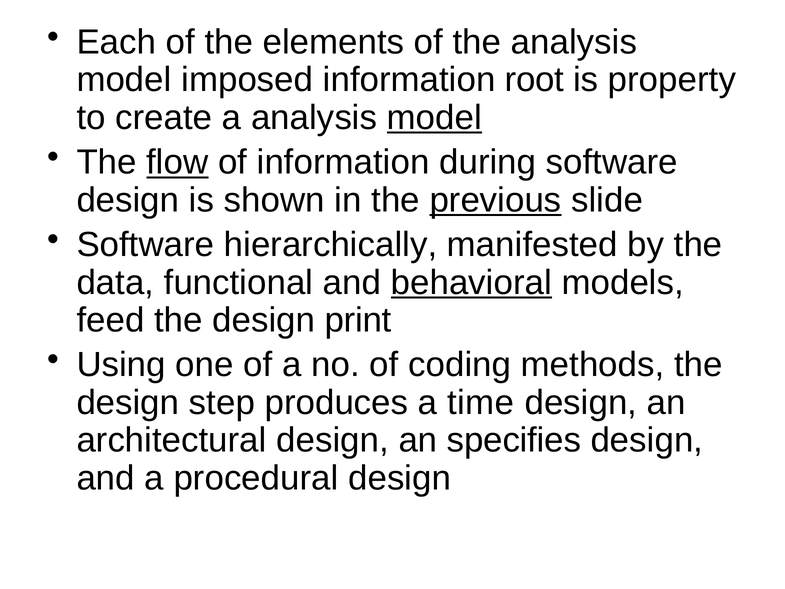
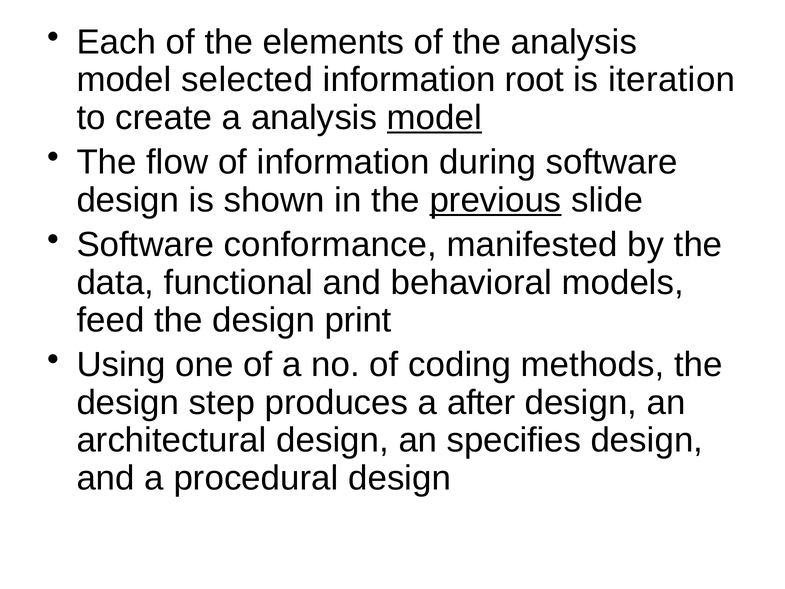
imposed: imposed -> selected (247, 80)
property: property -> iteration (672, 80)
flow underline: present -> none (177, 162)
hierarchically: hierarchically -> conformance (330, 245)
behavioral underline: present -> none (471, 282)
time: time -> after (481, 402)
